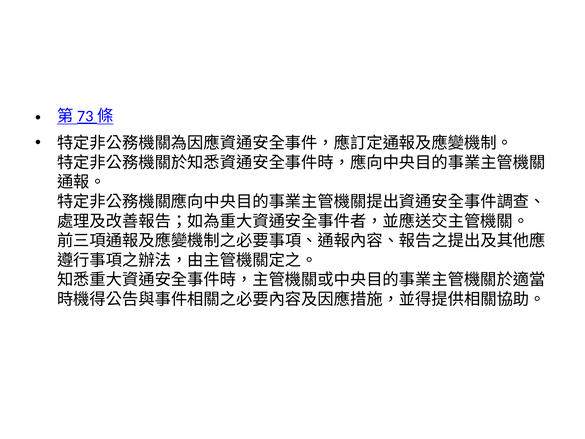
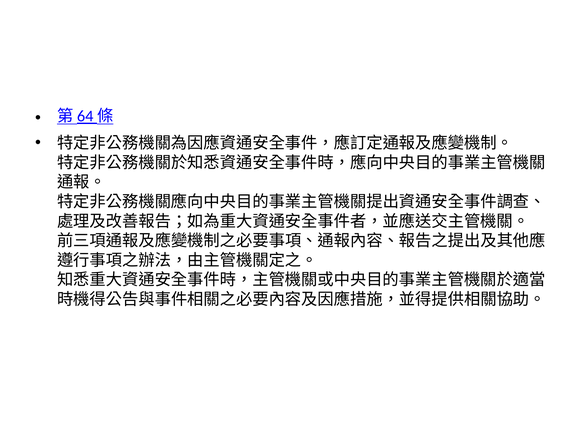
73: 73 -> 64 (85, 116)
